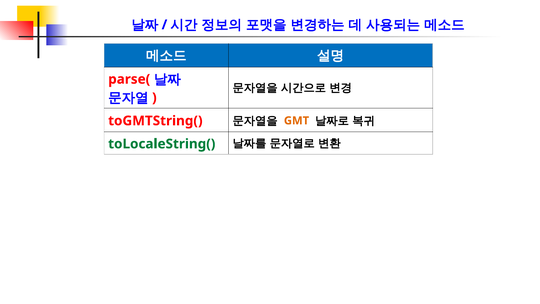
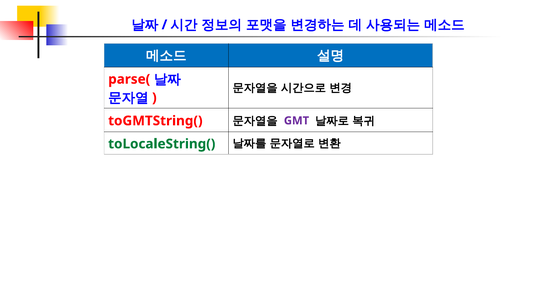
GMT colour: orange -> purple (296, 121)
